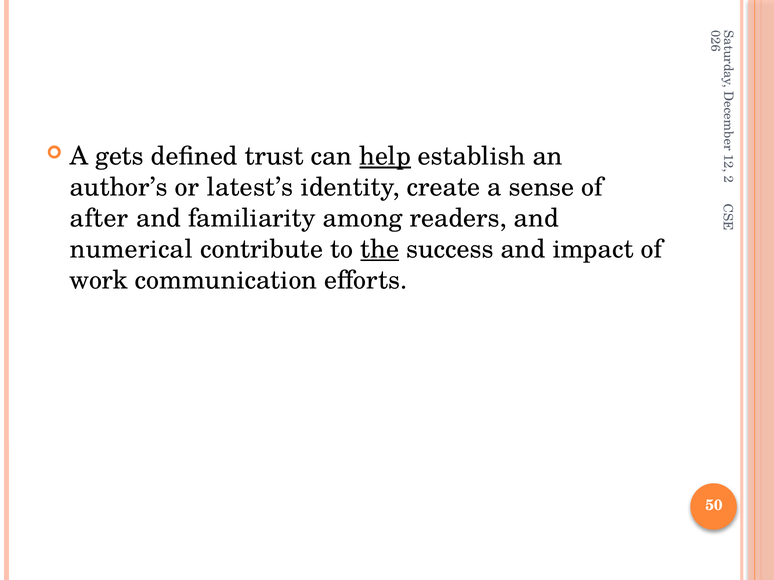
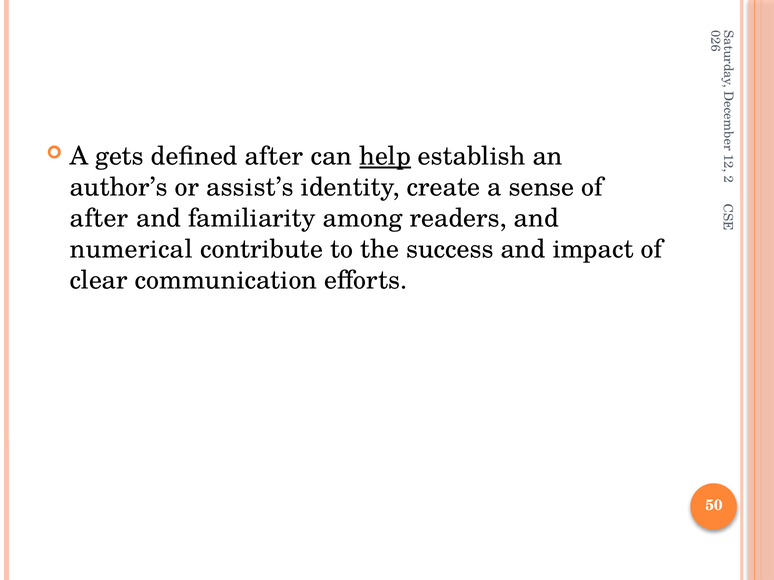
defined trust: trust -> after (274, 157)
latest’s: latest’s -> assist’s (250, 188)
the underline: present -> none (380, 249)
work: work -> clear (99, 280)
